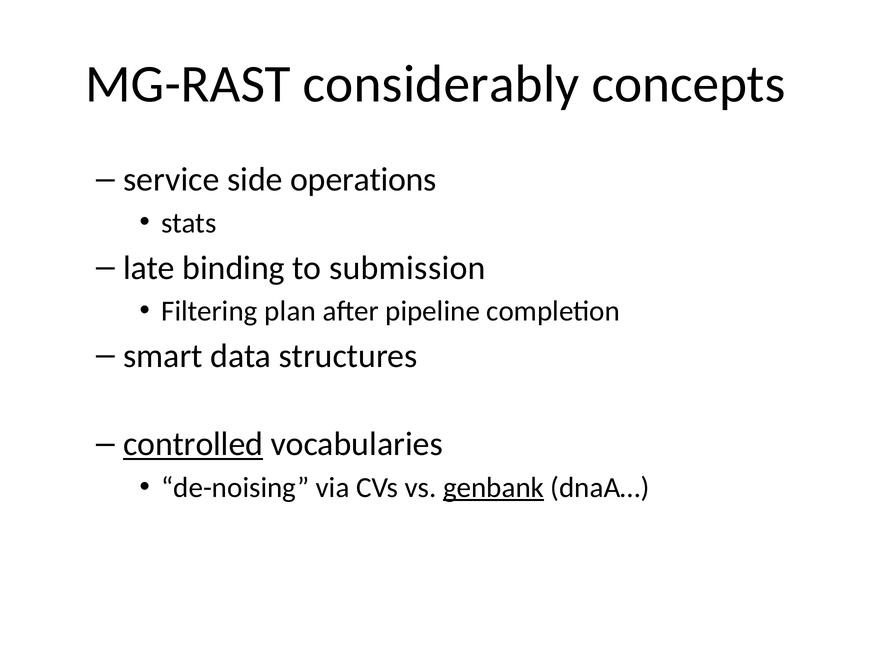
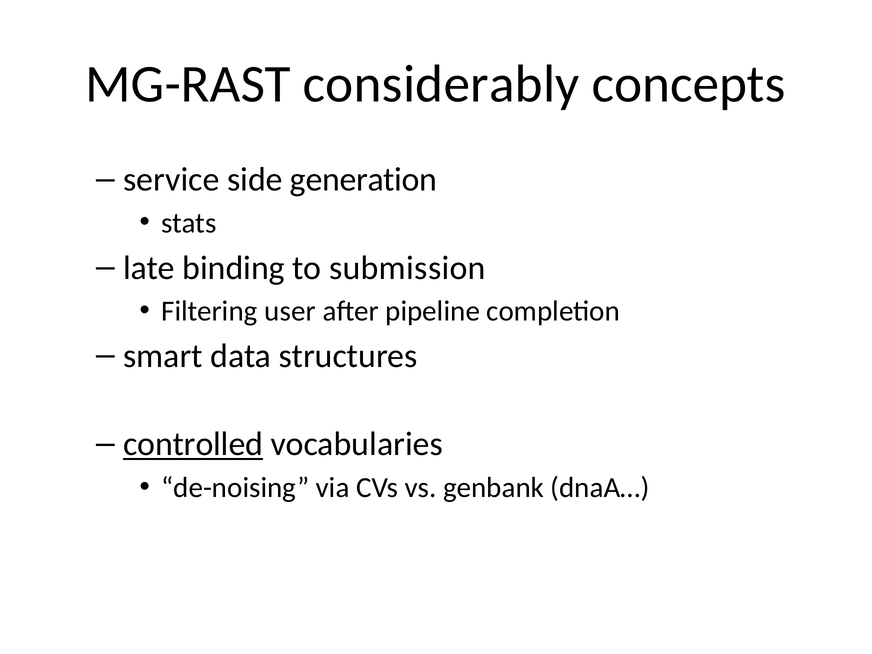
operations: operations -> generation (364, 180)
plan: plan -> user (290, 311)
genbank underline: present -> none (494, 488)
